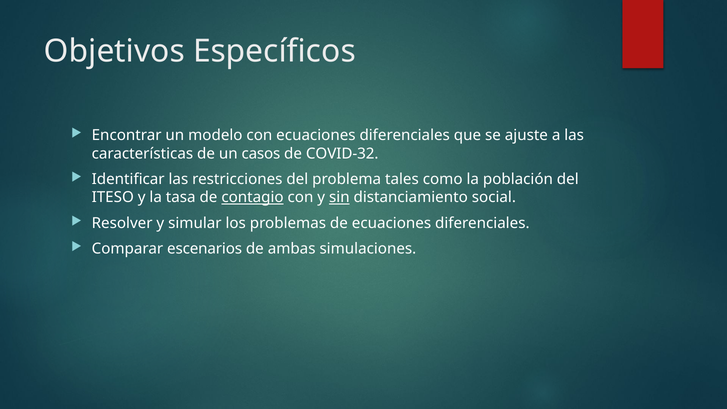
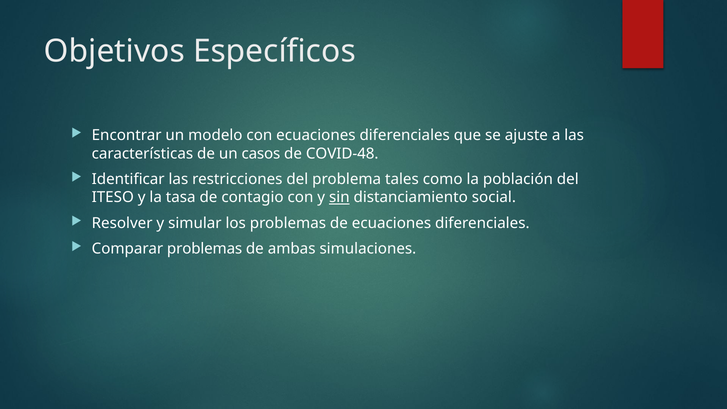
COVID-32: COVID-32 -> COVID-48 (342, 153)
contagio underline: present -> none (253, 197)
Comparar escenarios: escenarios -> problemas (205, 249)
